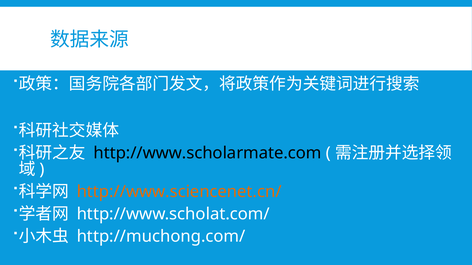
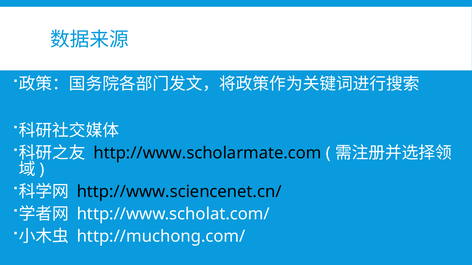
http://www.sciencenet.cn/ colour: orange -> black (179, 192)
